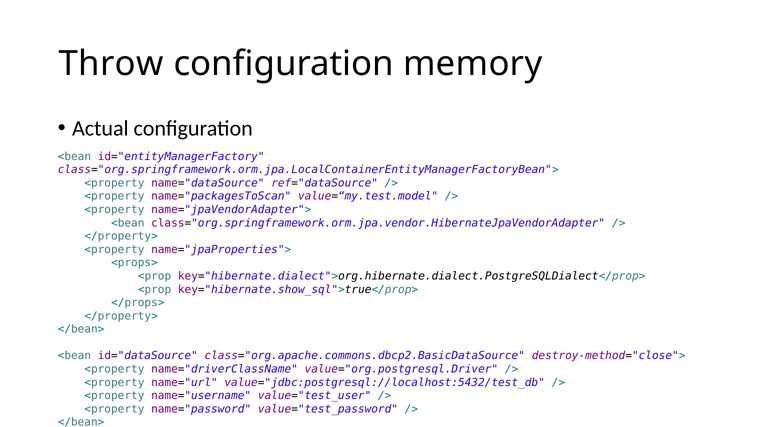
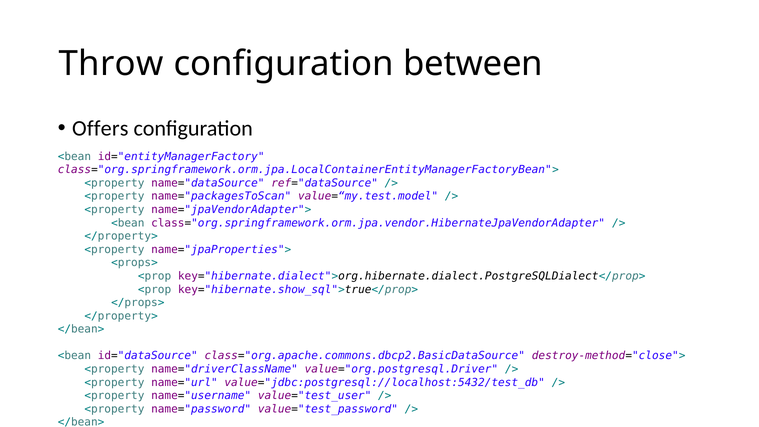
memory: memory -> between (473, 64)
Actual: Actual -> Offers (100, 128)
